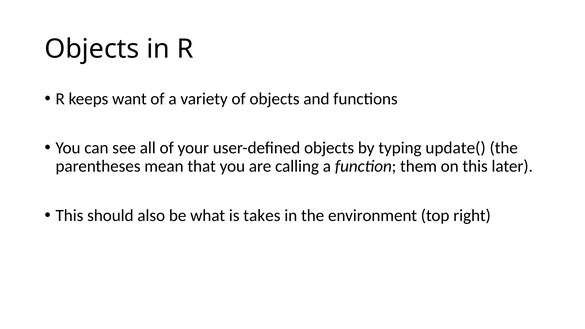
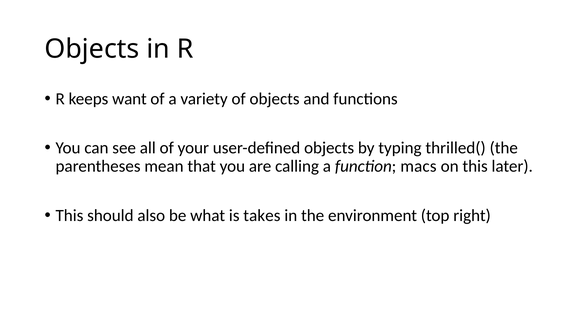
update(: update( -> thrilled( (456, 148)
them: them -> macs (418, 166)
